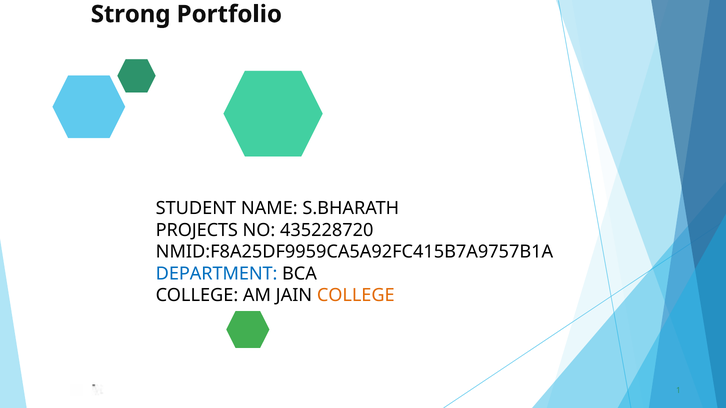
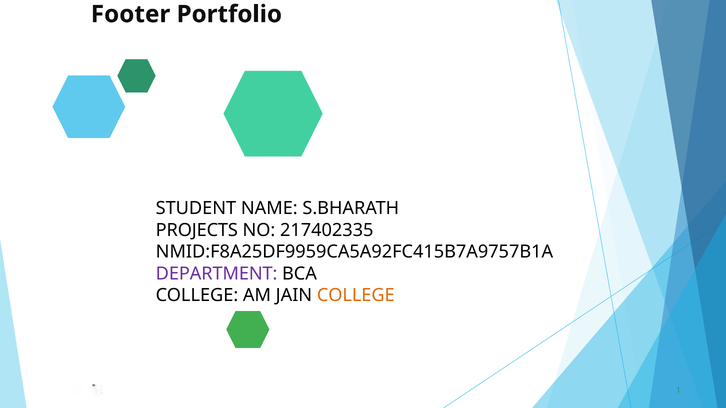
Strong: Strong -> Footer (131, 14)
435228720: 435228720 -> 217402335 (327, 230)
DEPARTMENT colour: blue -> purple (217, 274)
